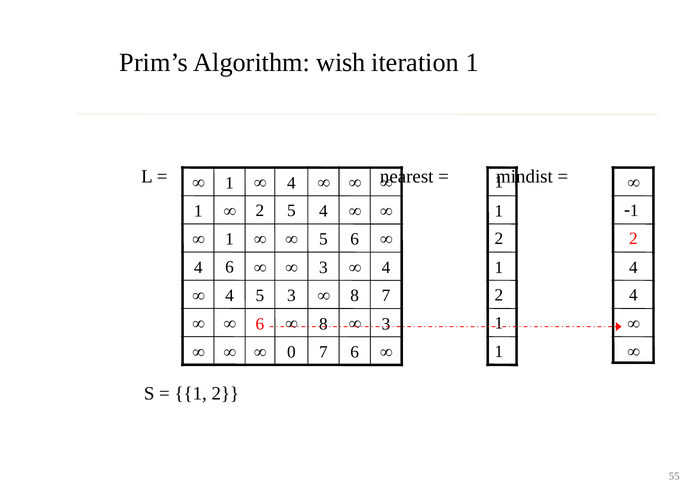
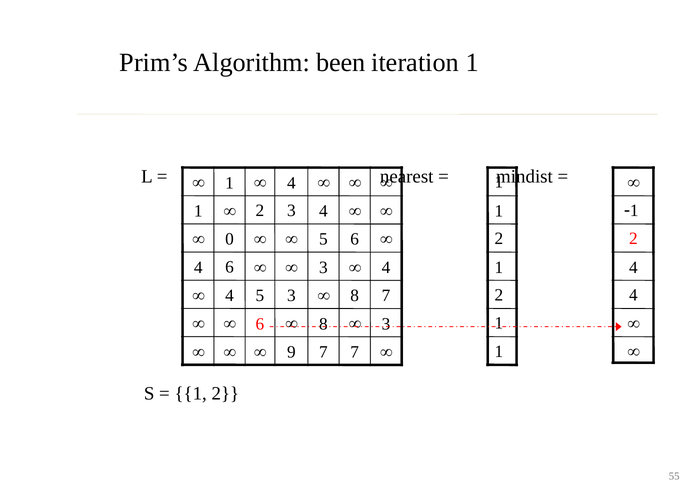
wish: wish -> been (341, 63)
2 5: 5 -> 3 (291, 211)
1: 1 -> 0 (229, 239)
0: 0 -> 9 (291, 352)
7 6: 6 -> 7 (355, 352)
